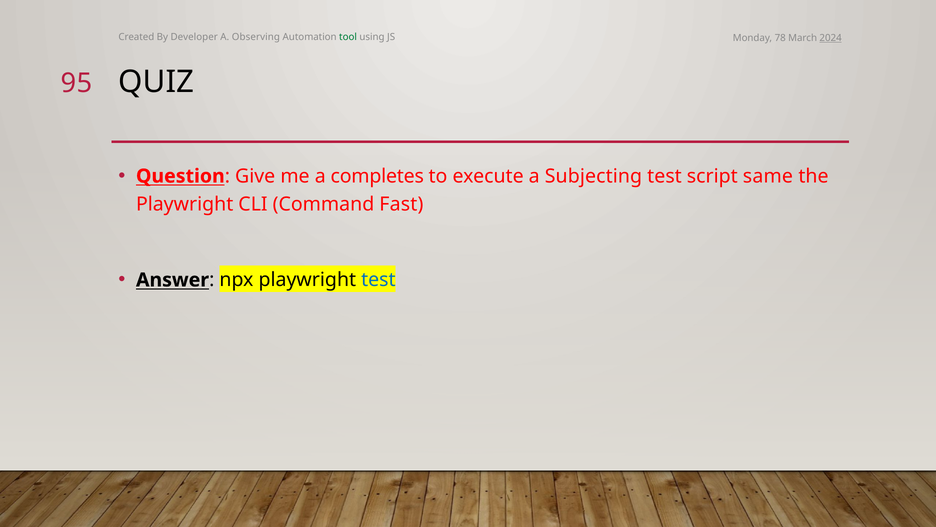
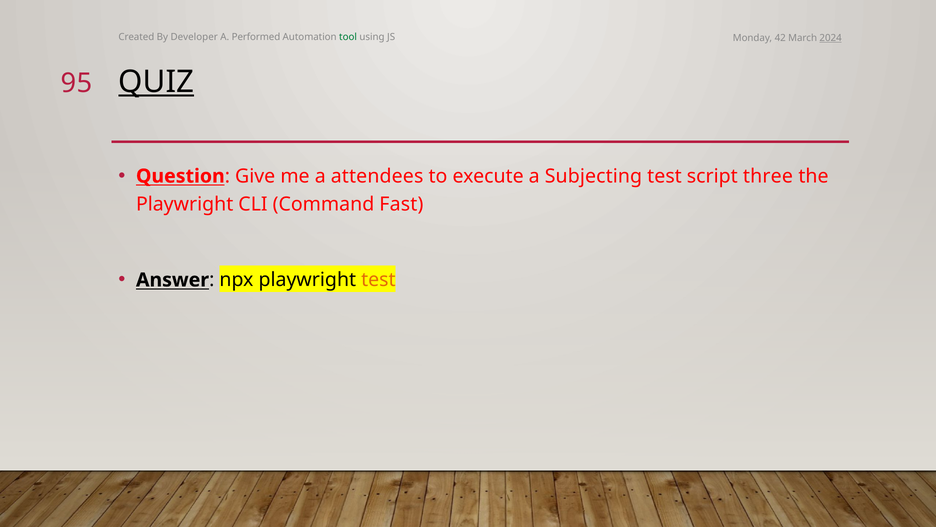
Observing: Observing -> Performed (256, 37)
78: 78 -> 42 (780, 38)
QUIZ underline: none -> present (156, 82)
completes: completes -> attendees (377, 176)
same: same -> three (768, 176)
test colour: blue -> orange (378, 280)
